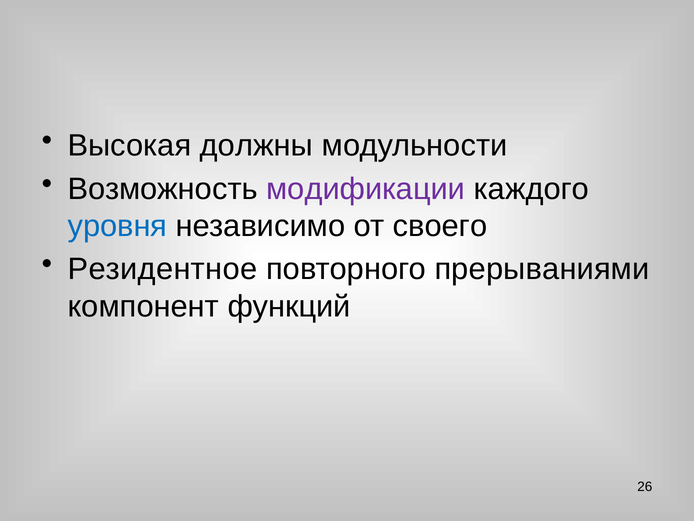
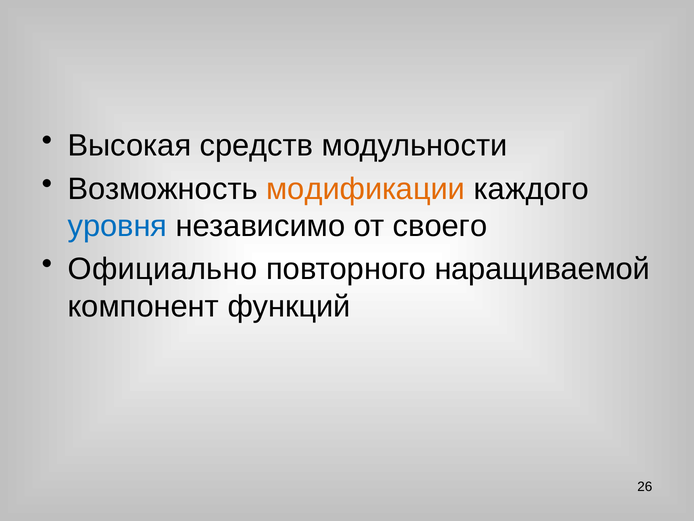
должны: должны -> средств (257, 146)
модификации colour: purple -> orange (366, 189)
Резидентное: Резидентное -> Официально (163, 269)
прерываниями: прерываниями -> наращиваемой (542, 269)
